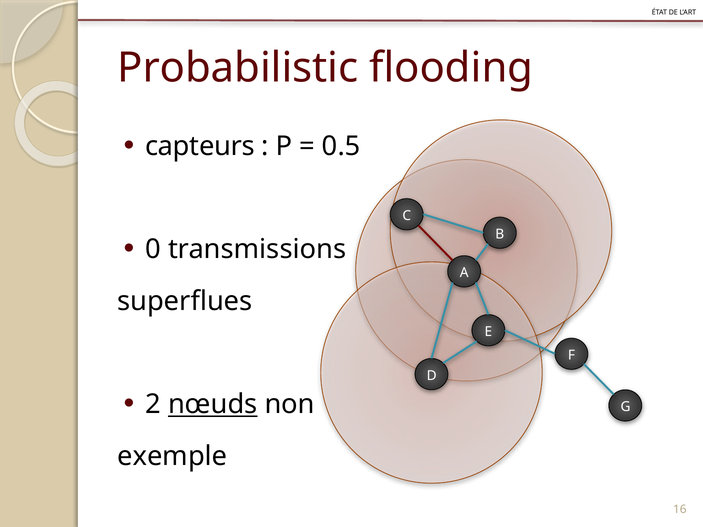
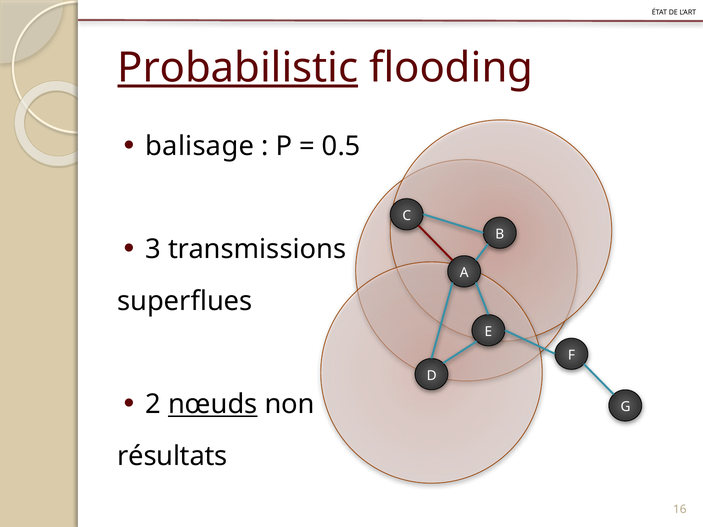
Probabilistic underline: none -> present (238, 68)
capteurs: capteurs -> balisage (200, 146)
0: 0 -> 3 (153, 250)
exemple: exemple -> résultats (172, 456)
